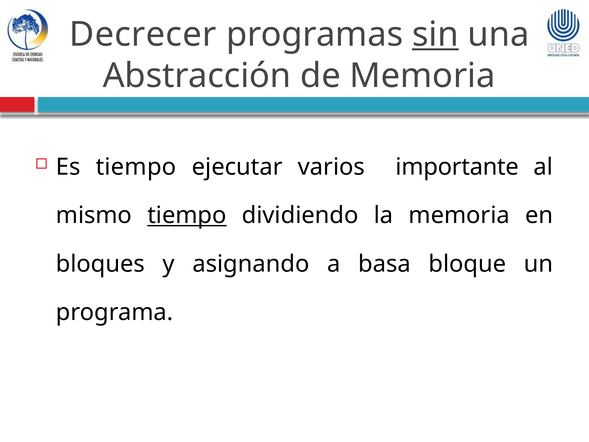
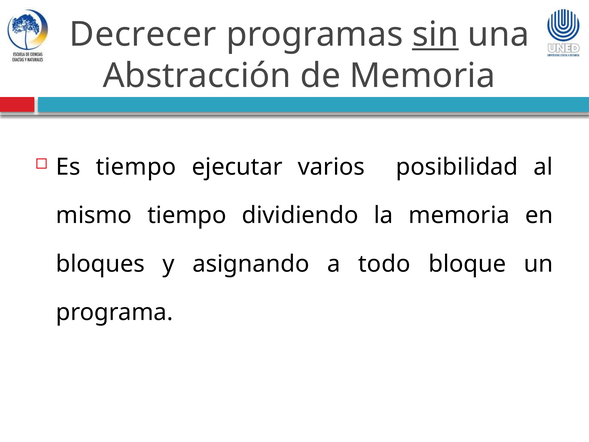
importante: importante -> posibilidad (457, 167)
tiempo underline: present -> none (187, 215)
basa: basa -> todo (384, 264)
